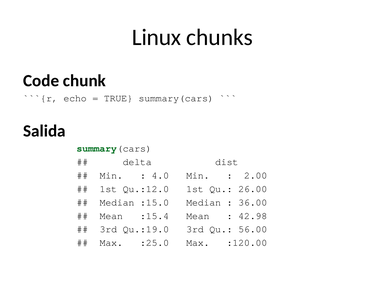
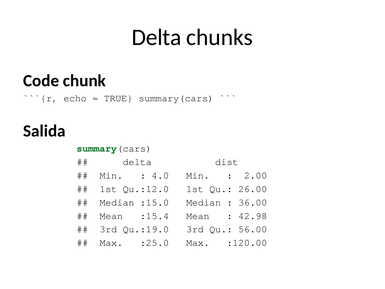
Linux: Linux -> Delta (157, 37)
